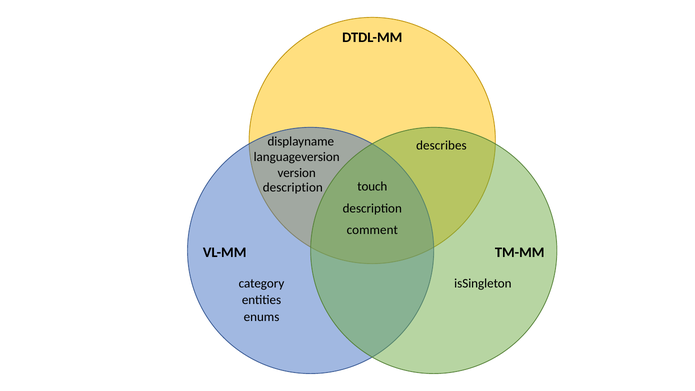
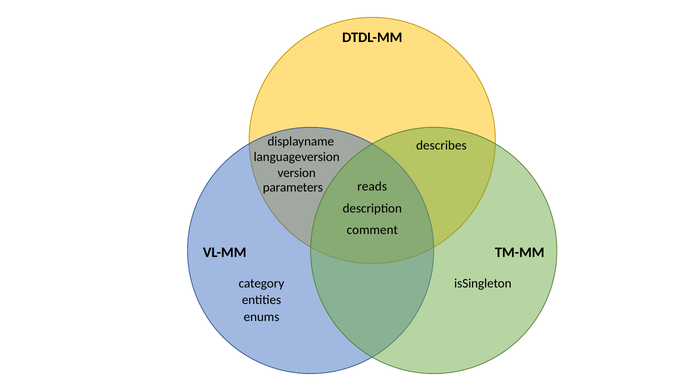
touch: touch -> reads (372, 187)
description: description -> parameters (293, 187)
